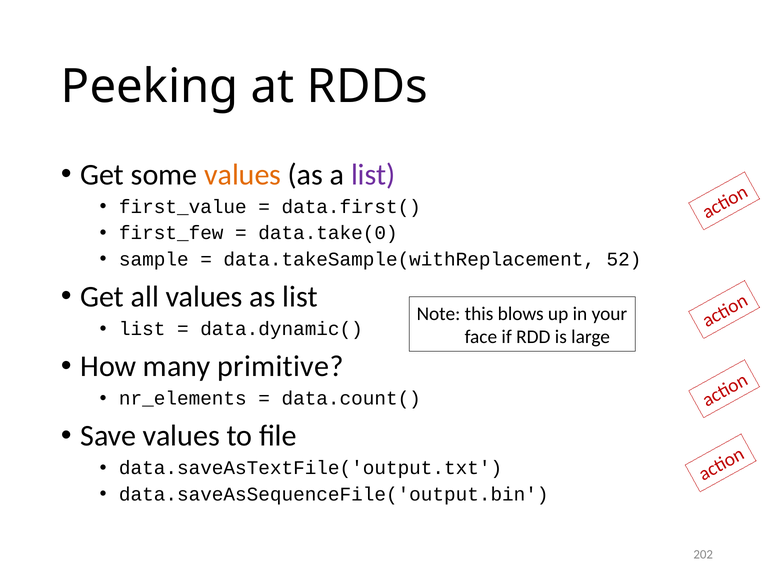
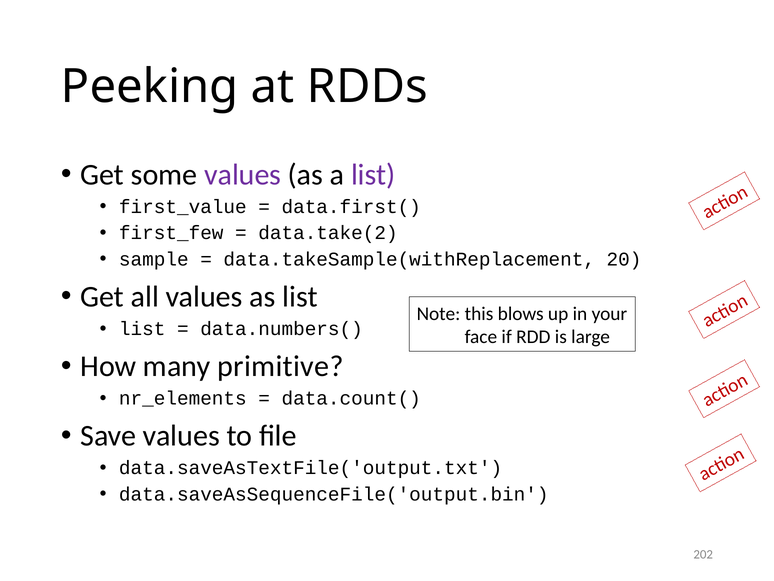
values colour: orange -> purple (243, 174)
data.take(0: data.take(0 -> data.take(2 (328, 233)
52: 52 -> 20 (624, 259)
data.dynamic(: data.dynamic( -> data.numbers( (282, 329)
